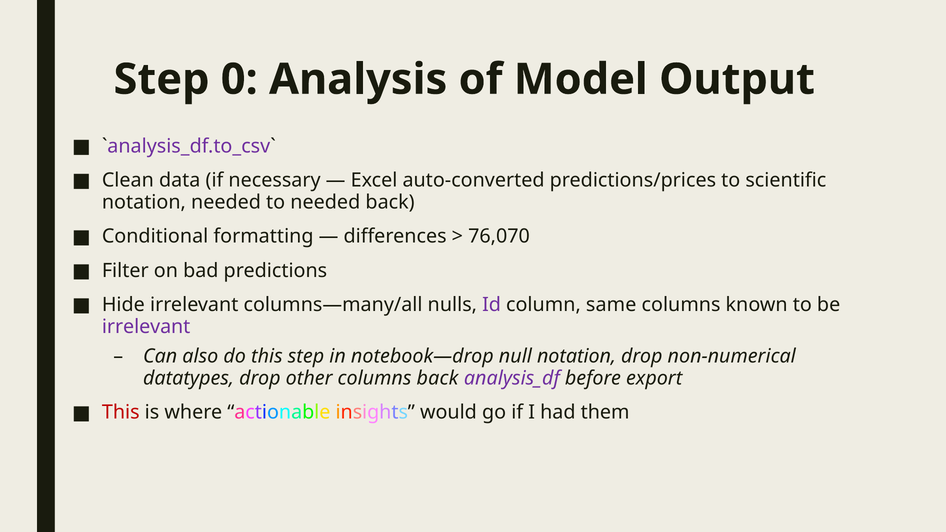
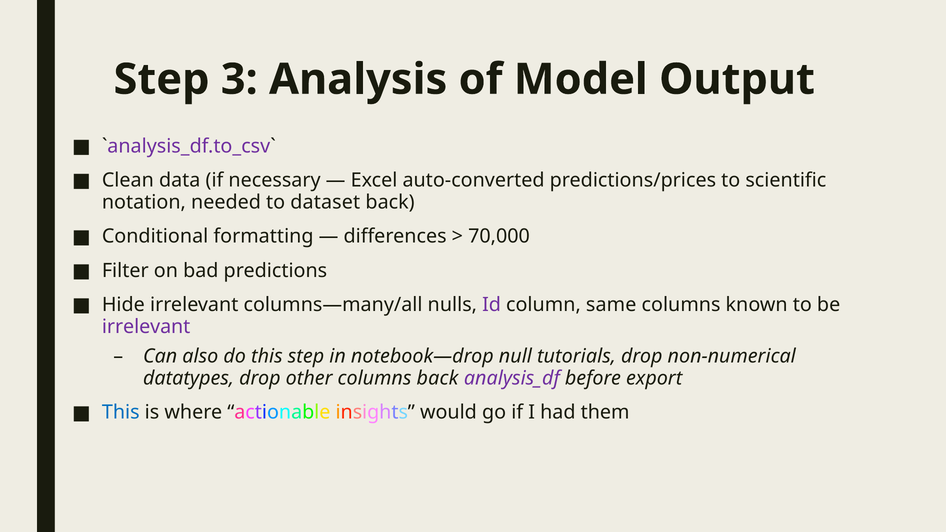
0: 0 -> 3 (239, 79)
to needed: needed -> dataset (325, 202)
76,070: 76,070 -> 70,000 (499, 237)
null notation: notation -> tutorials (576, 356)
This colour: red -> blue (121, 413)
